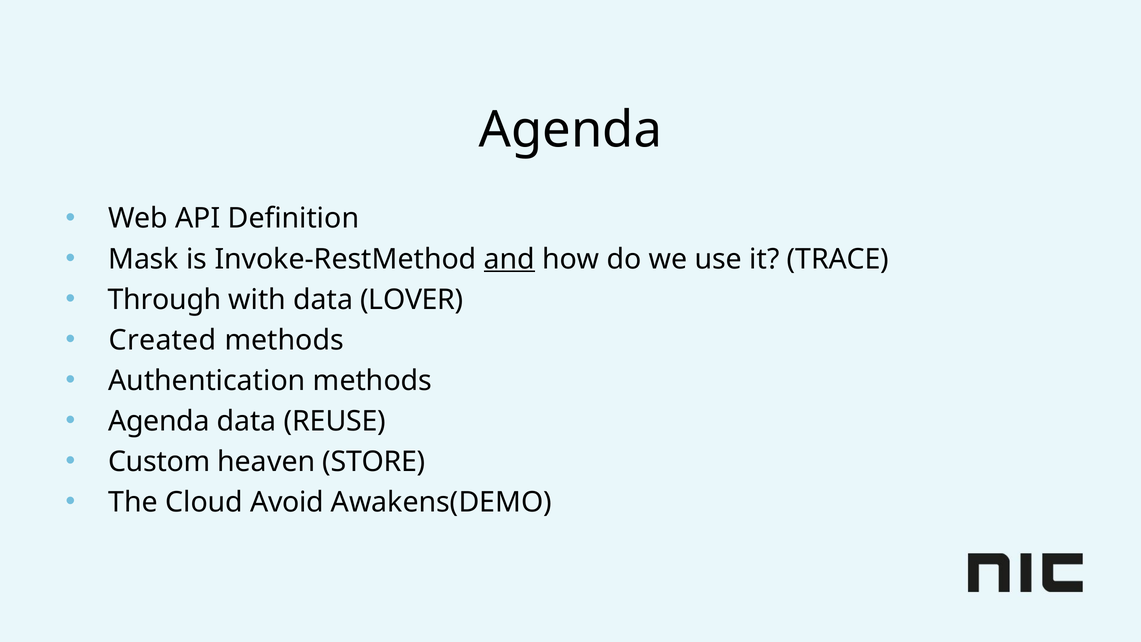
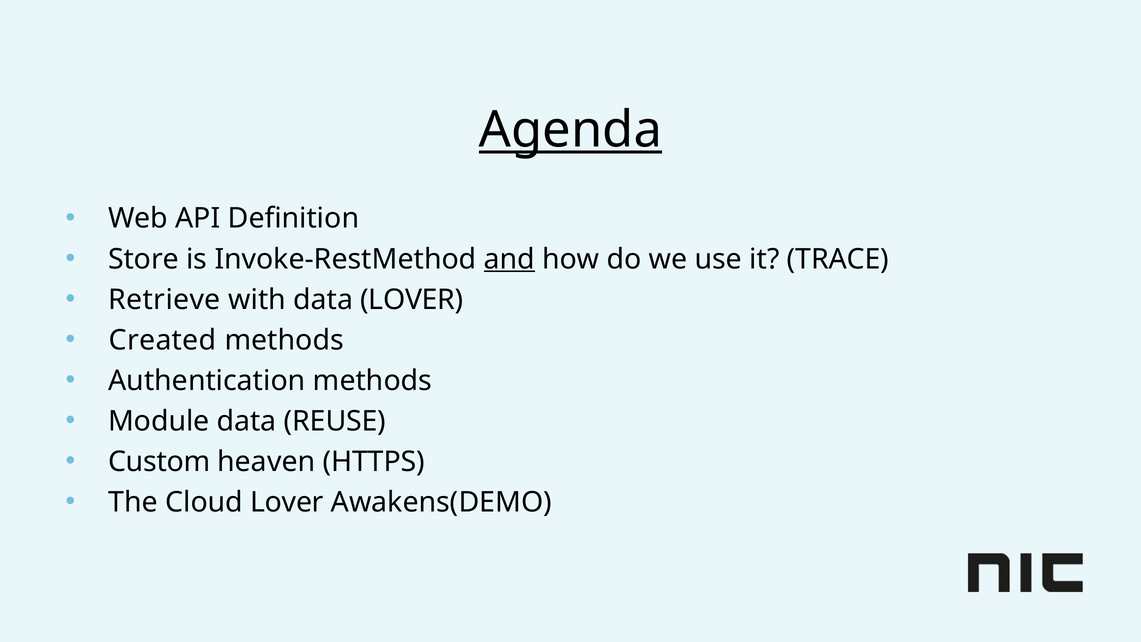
Agenda underline: none -> present (570, 130)
Mask: Mask -> Store (144, 259)
Through: Through -> Retrieve (164, 300)
Agenda: Agenda -> Module (159, 421)
STORE: STORE -> HTTPS (374, 462)
Cloud Avoid: Avoid -> Lover (287, 502)
